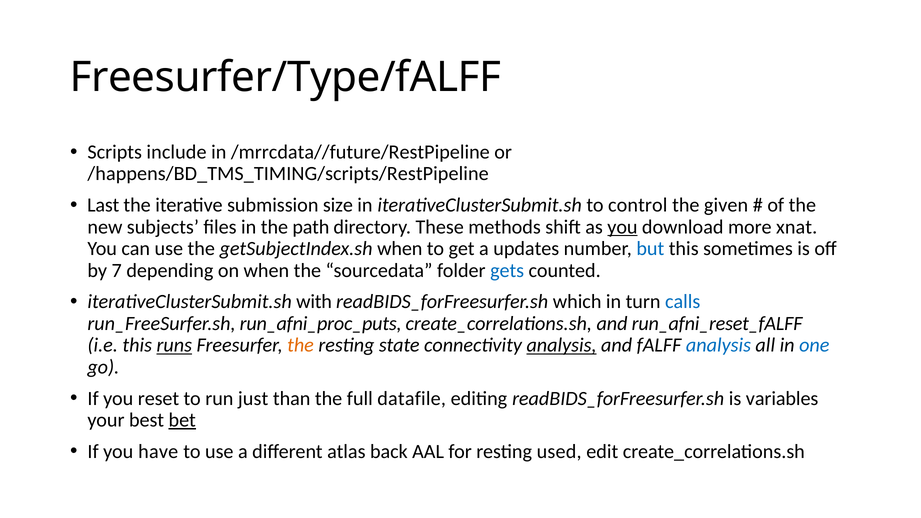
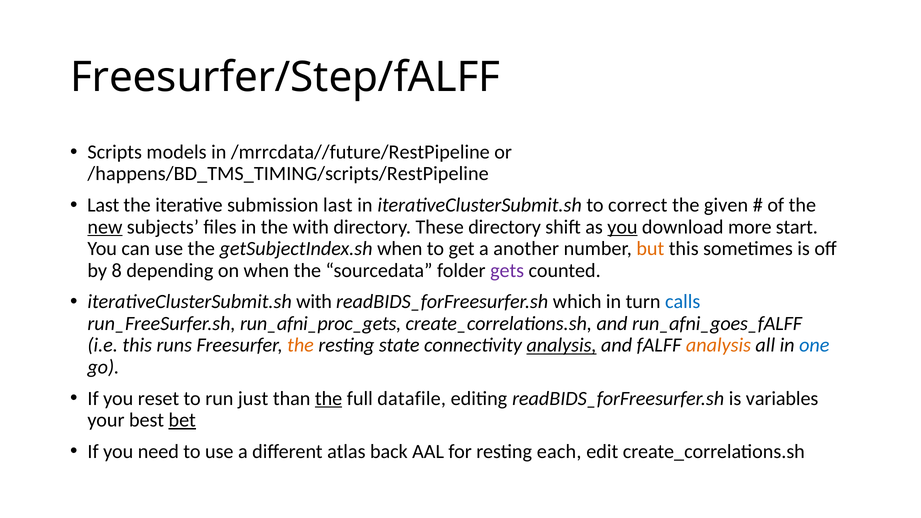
Freesurfer/Type/fALFF: Freesurfer/Type/fALFF -> Freesurfer/Step/fALFF (285, 77)
include: include -> models (177, 152)
submission size: size -> last (338, 205)
control: control -> correct (638, 205)
new underline: none -> present (105, 227)
the path: path -> with (311, 227)
These methods: methods -> directory (505, 227)
xnat: xnat -> start (797, 227)
updates: updates -> another (526, 249)
but colour: blue -> orange (650, 249)
7: 7 -> 8 (117, 270)
gets colour: blue -> purple (507, 270)
run_afni_proc_puts: run_afni_proc_puts -> run_afni_proc_gets (321, 324)
run_afni_reset_fALFF: run_afni_reset_fALFF -> run_afni_goes_fALFF (717, 324)
runs underline: present -> none (174, 345)
analysis colour: blue -> orange (718, 345)
the underline: none -> present (329, 398)
have: have -> need (158, 452)
used: used -> each (559, 452)
